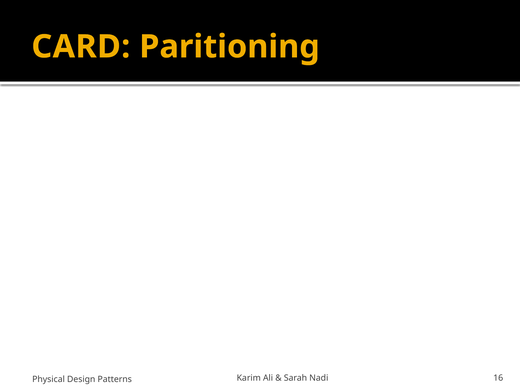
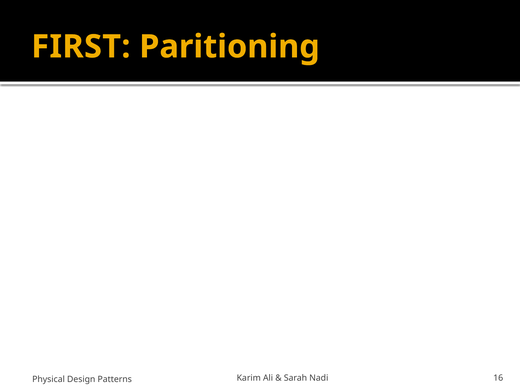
CARD: CARD -> FIRST (81, 47)
